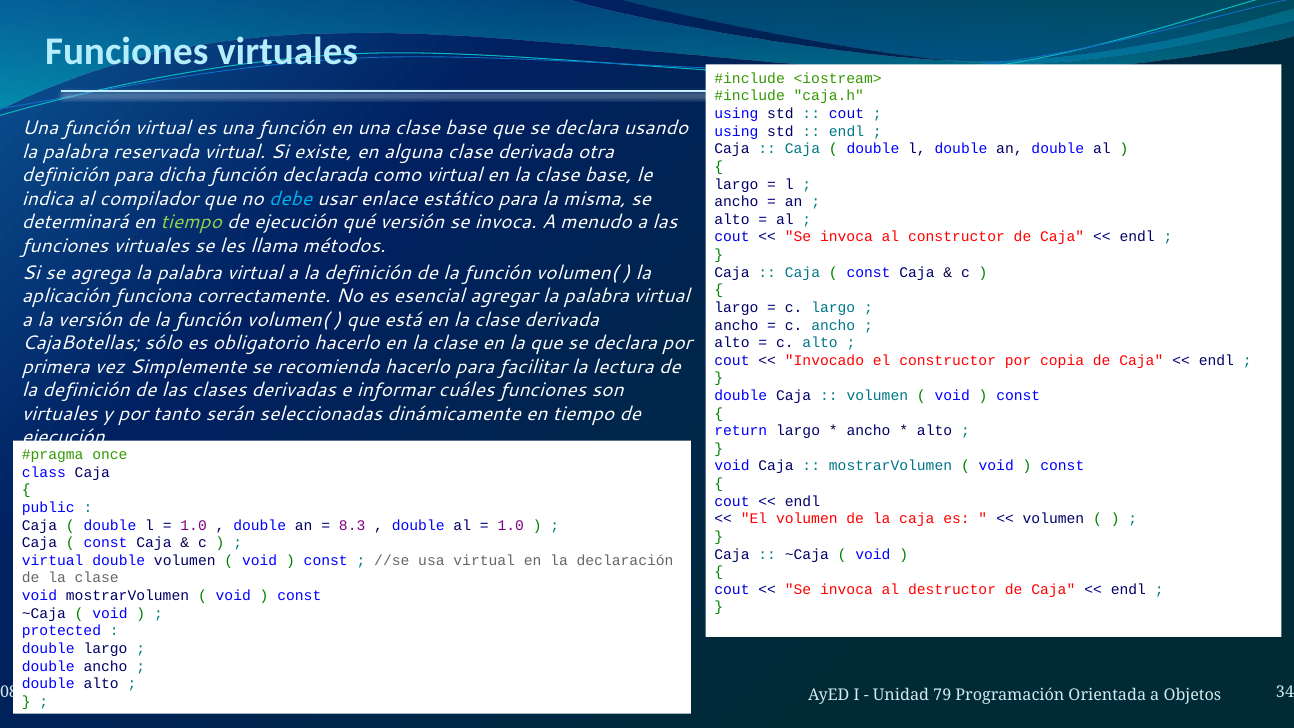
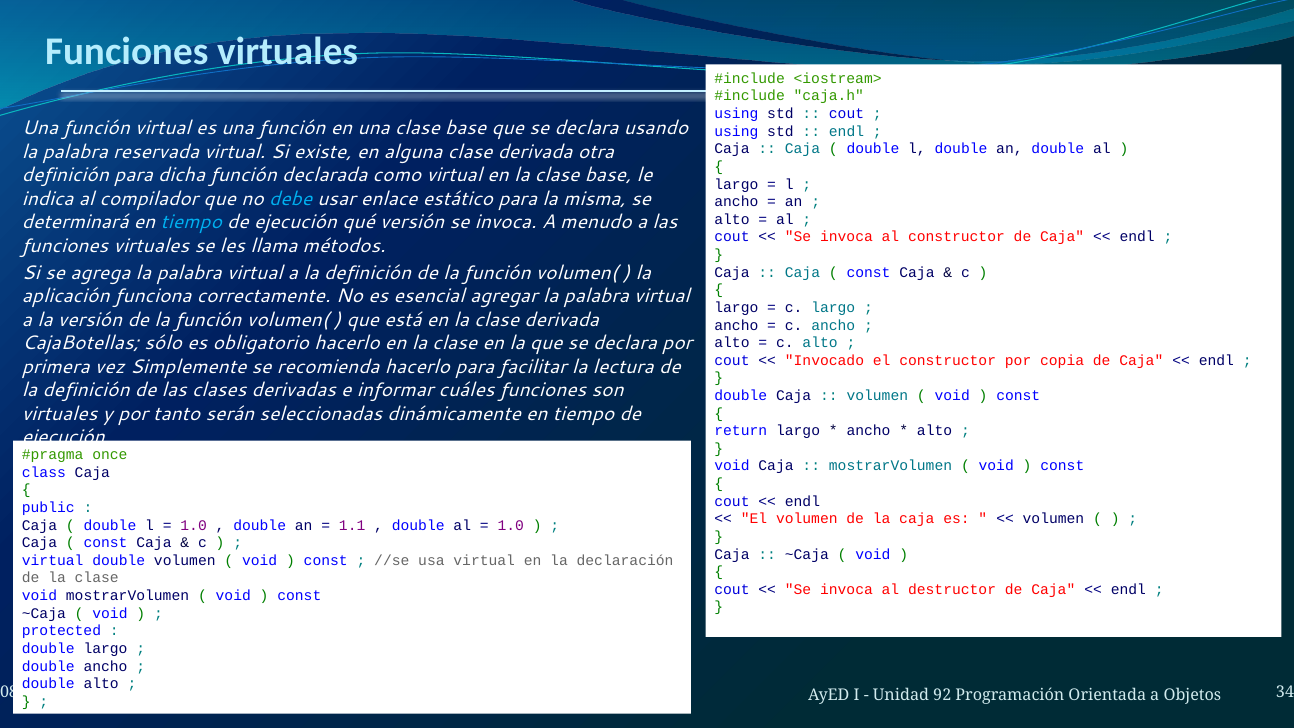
tiempo colour: light green -> light blue (191, 222)
8.3: 8.3 -> 1.1 (352, 525)
79: 79 -> 92 (942, 695)
